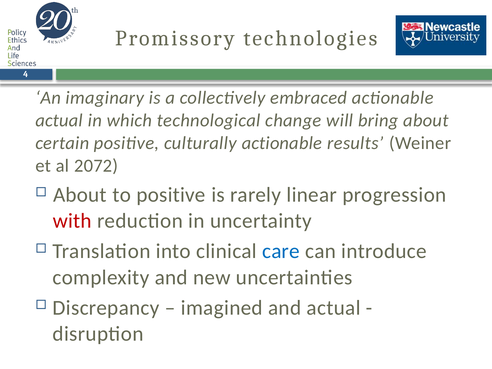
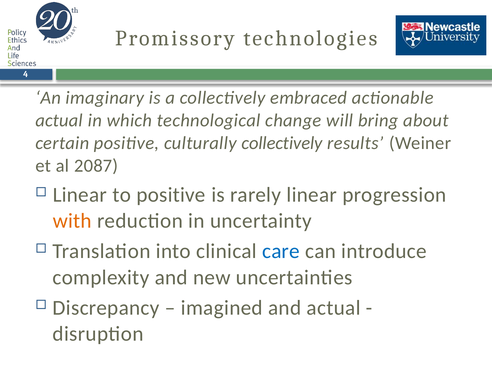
culturally actionable: actionable -> collectively (282, 143)
2072: 2072 -> 2087 (96, 166)
About: About -> Linear (80, 195)
with colour: red -> orange (72, 221)
